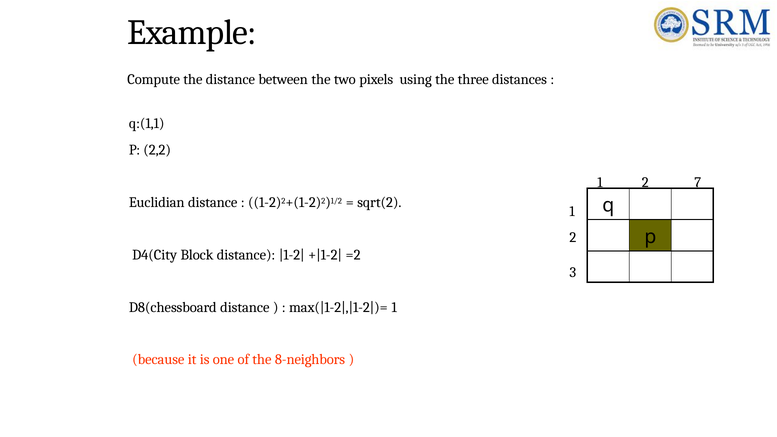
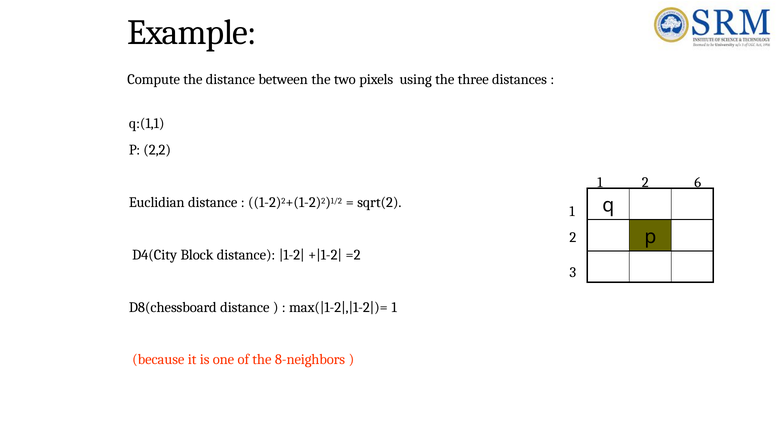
7: 7 -> 6 (698, 182)
